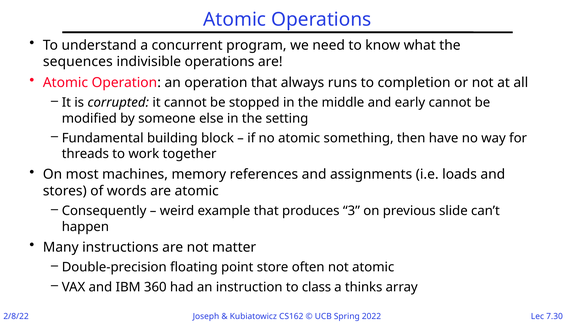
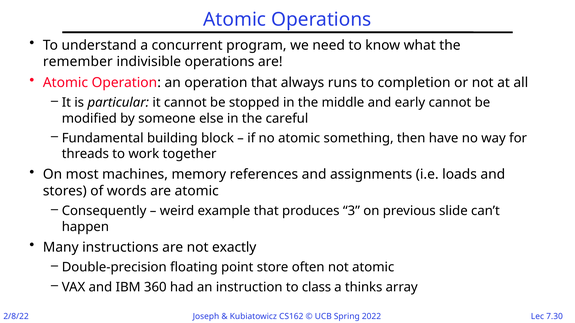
sequences: sequences -> remember (78, 62)
corrupted: corrupted -> particular (118, 103)
setting: setting -> careful (287, 119)
matter: matter -> exactly (234, 248)
